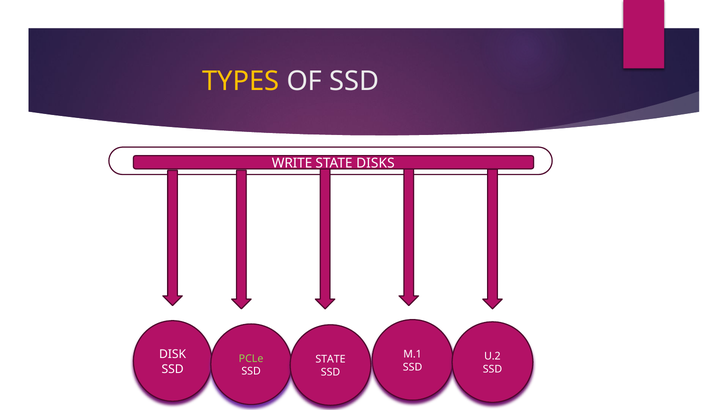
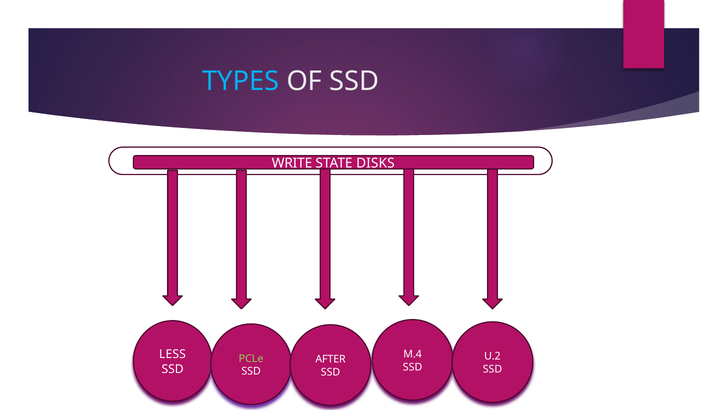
TYPES colour: yellow -> light blue (241, 81)
DISK: DISK -> LESS (172, 354)
M.1: M.1 -> M.4 (413, 354)
STATE: STATE -> AFTER (331, 359)
